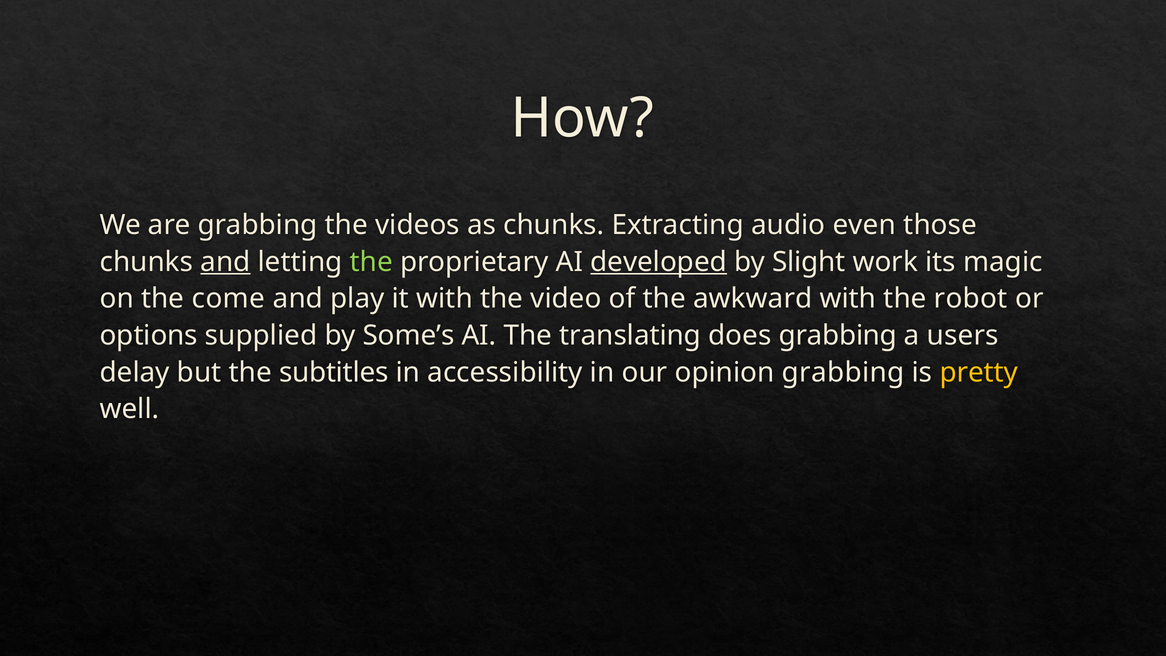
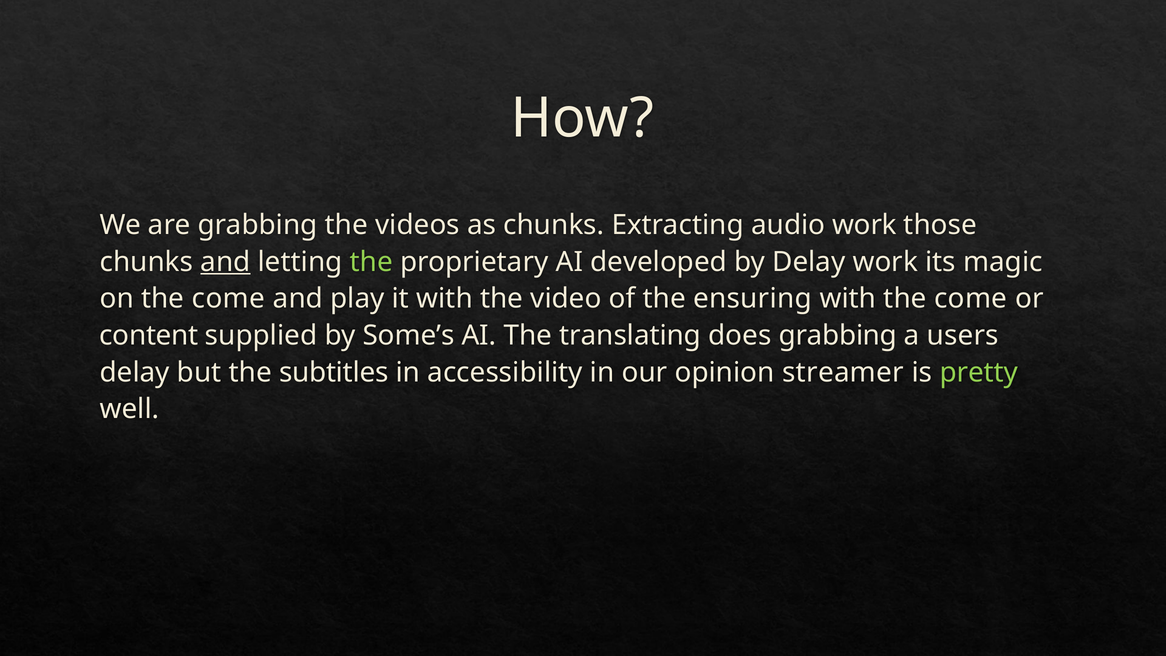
audio even: even -> work (864, 225)
developed underline: present -> none (659, 262)
by Slight: Slight -> Delay (809, 262)
awkward: awkward -> ensuring (753, 299)
with the robot: robot -> come (971, 299)
options: options -> content (149, 336)
opinion grabbing: grabbing -> streamer (843, 372)
pretty colour: yellow -> light green (979, 372)
